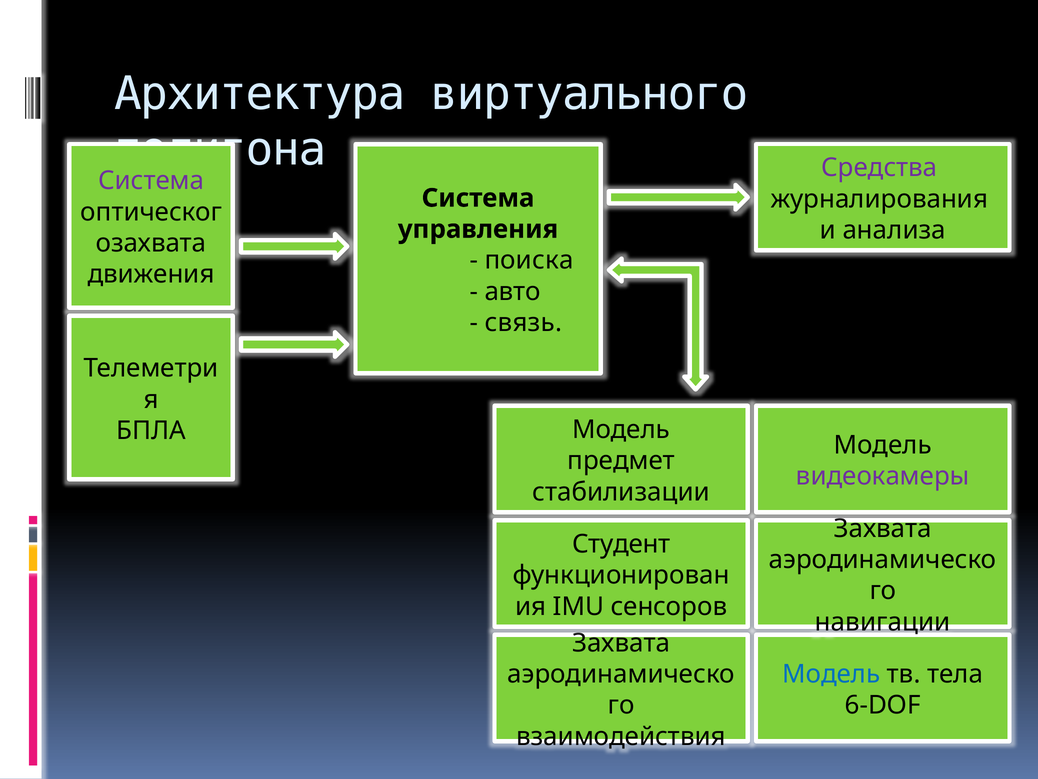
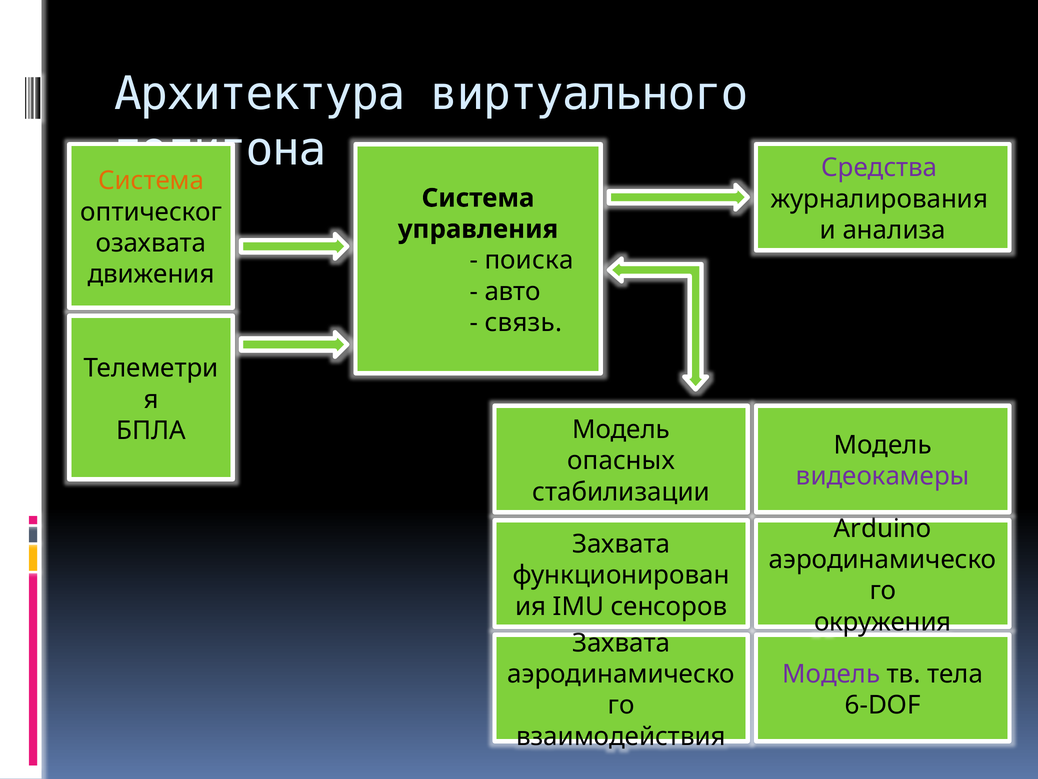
Система colour: purple -> orange (151, 181)
предмет: предмет -> опасных (621, 460)
Захвата: Захвата -> Arduino (883, 528)
Студент: Студент -> Захвата (621, 544)
навигации: навигации -> окружения (883, 622)
Модель colour: blue -> purple (831, 674)
